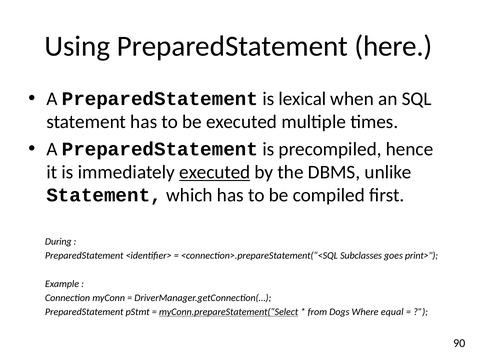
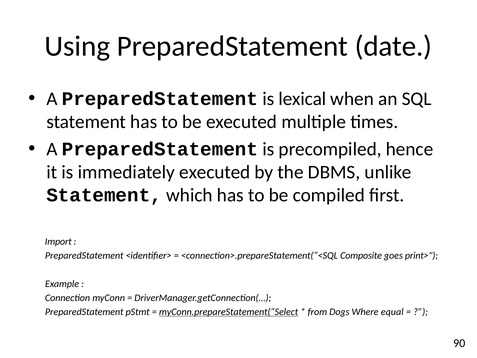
here: here -> date (393, 46)
executed underline: present -> none (215, 172)
During: During -> Import (58, 241)
Subclasses: Subclasses -> Composite (361, 255)
